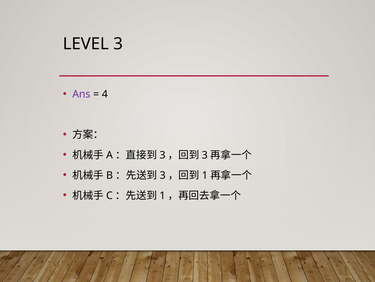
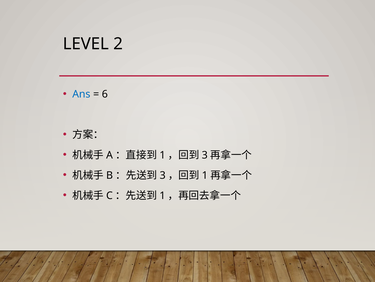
LEVEL 3: 3 -> 2 (118, 44)
Ans colour: purple -> blue (81, 94)
4: 4 -> 6 (105, 94)
3: 3 -> 1 (162, 155)
